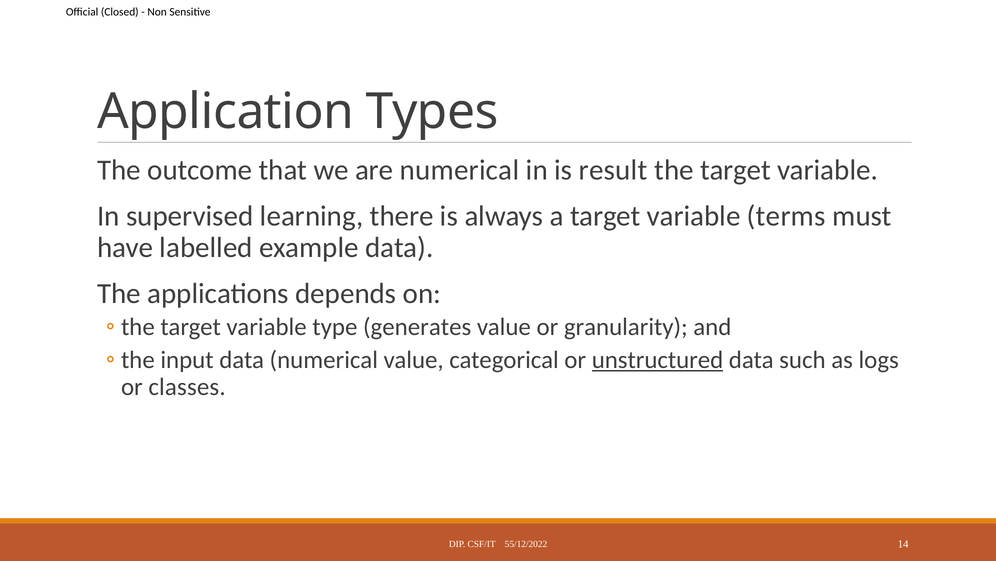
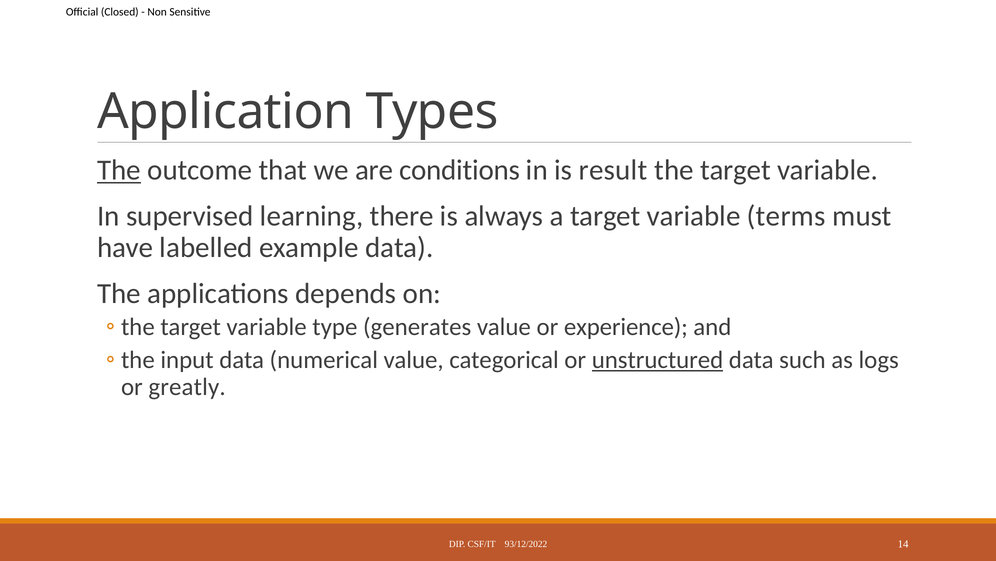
The underline: none -> present (119, 170)
are numerical: numerical -> conditions (460, 170)
granularity: granularity -> experience (626, 327)
classes: classes -> greatly (187, 387)
55/12/2022: 55/12/2022 -> 93/12/2022 (526, 543)
